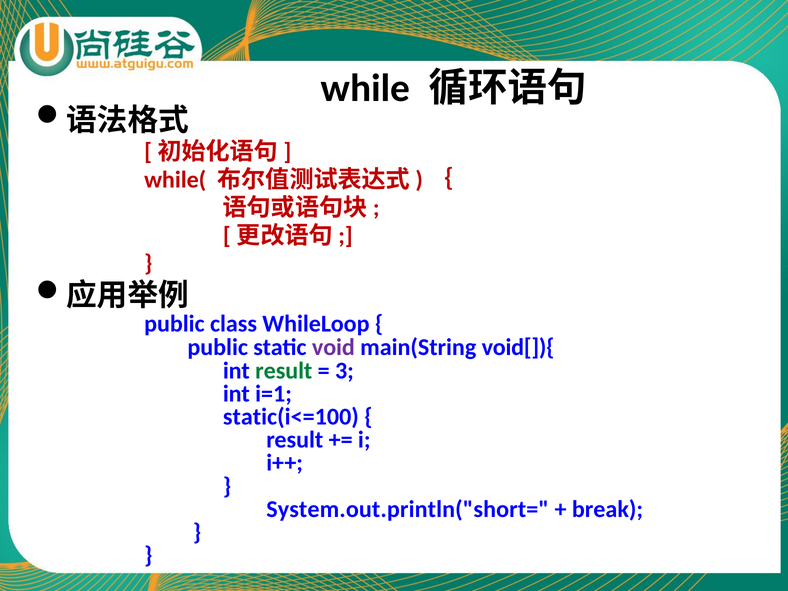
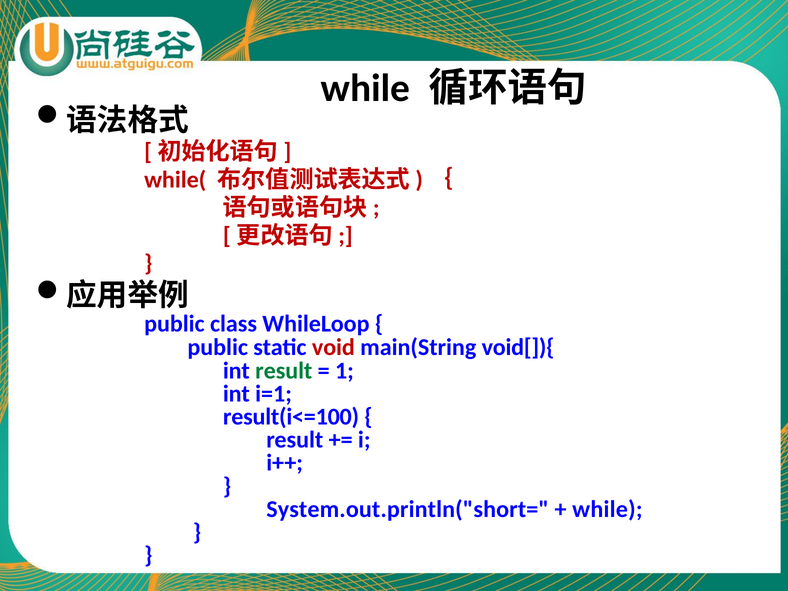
void colour: purple -> red (333, 347)
3: 3 -> 1 (344, 371)
static(i<=100: static(i<=100 -> result(i<=100 (291, 417)
break: break -> while (607, 509)
